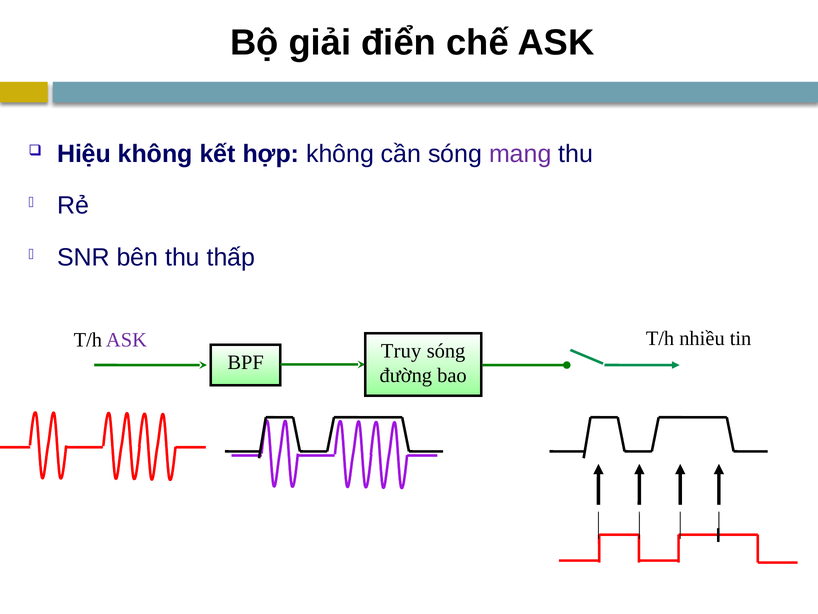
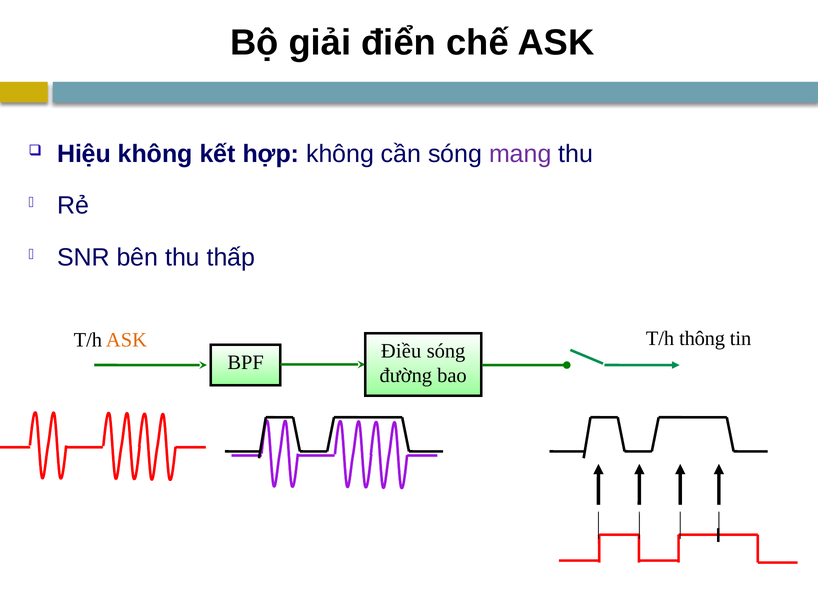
ASK colour: purple -> orange (126, 339)
nhiều: nhiều -> thông (702, 338)
Truy: Truy -> Điều (401, 351)
